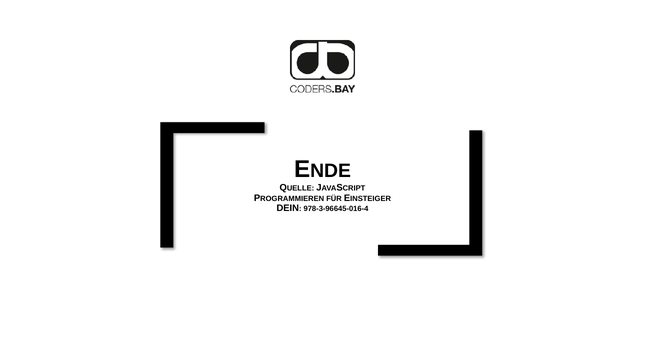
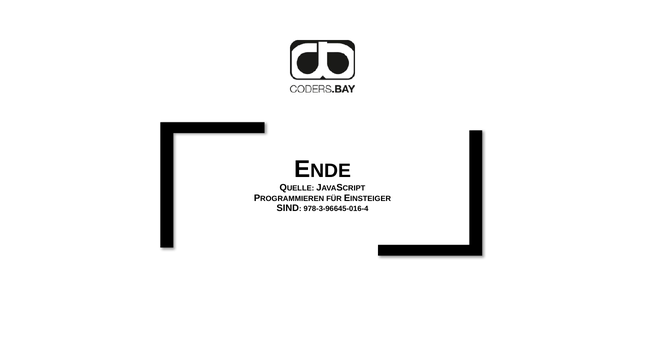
DEIN: DEIN -> SIND (288, 208)
